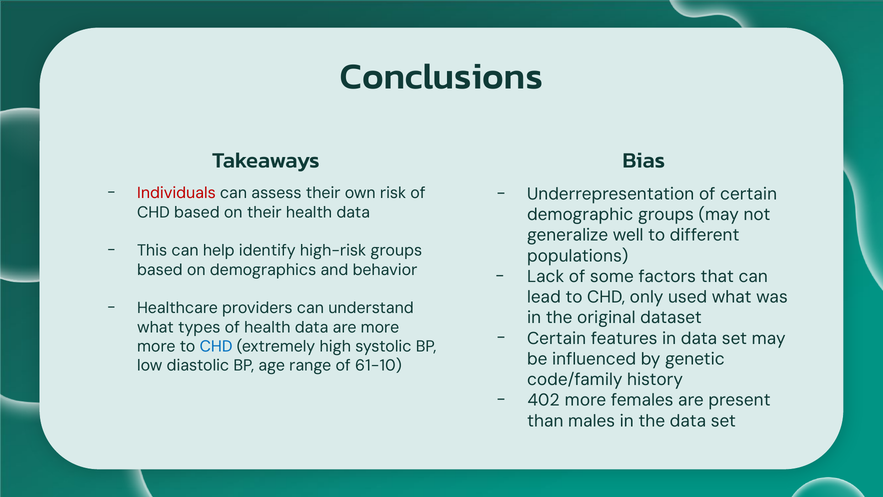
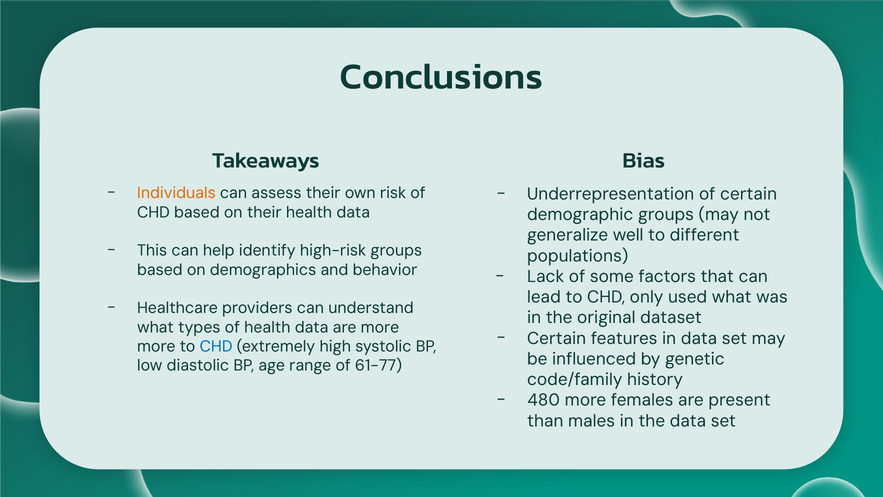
Individuals colour: red -> orange (176, 193)
61-10: 61-10 -> 61-77 (378, 365)
402: 402 -> 480 (544, 400)
